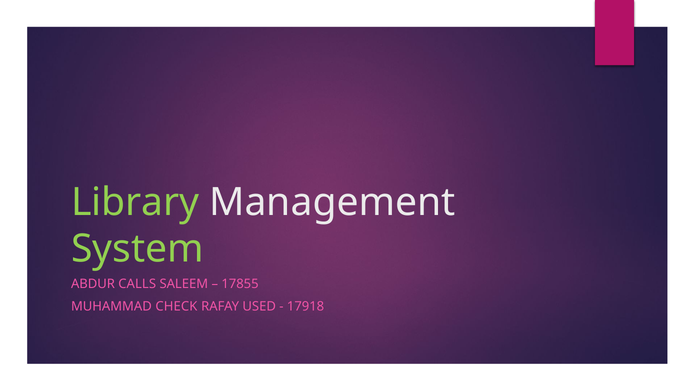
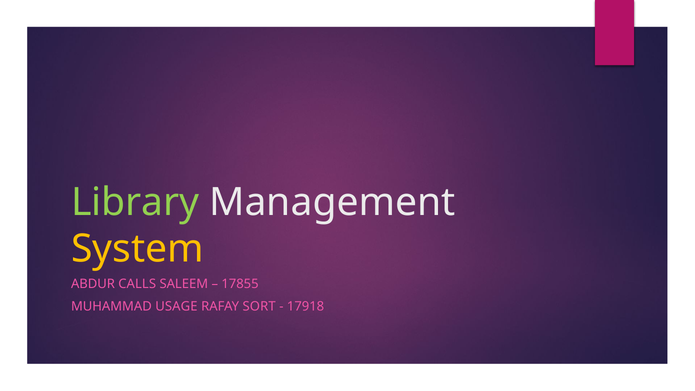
System colour: light green -> yellow (137, 249)
CHECK: CHECK -> USAGE (176, 307)
USED: USED -> SORT (259, 307)
